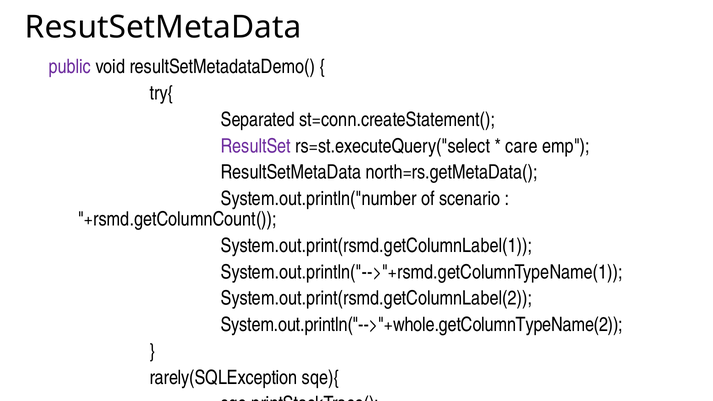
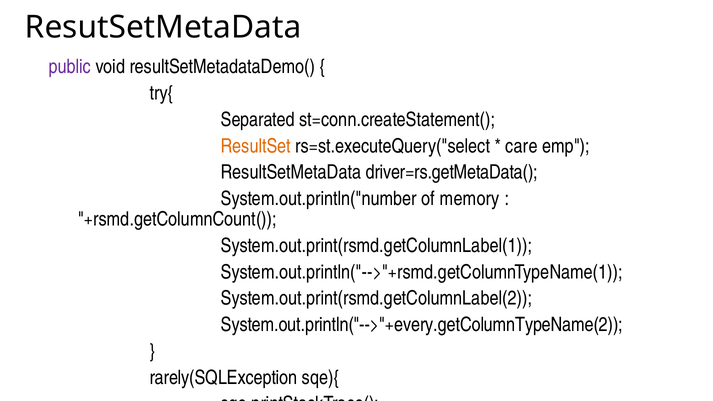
ResultSet colour: purple -> orange (256, 146)
north=rs.getMetaData(: north=rs.getMetaData( -> driver=rs.getMetaData( (452, 172)
scenario: scenario -> memory (470, 199)
System.out.println("-->"+whole.getColumnTypeName(2: System.out.println("-->"+whole.getColumnTypeName(2 -> System.out.println("-->"+every.getColumnTypeName(2 (422, 325)
